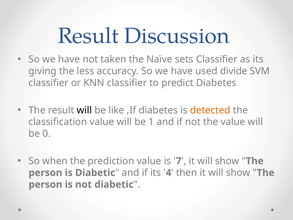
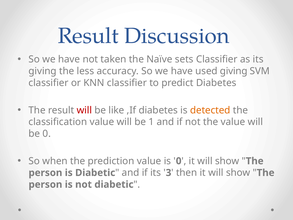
used divide: divide -> giving (234, 71)
will colour: black -> red (84, 110)
7: 7 -> 0 (179, 161)
4: 4 -> 3 (169, 173)
